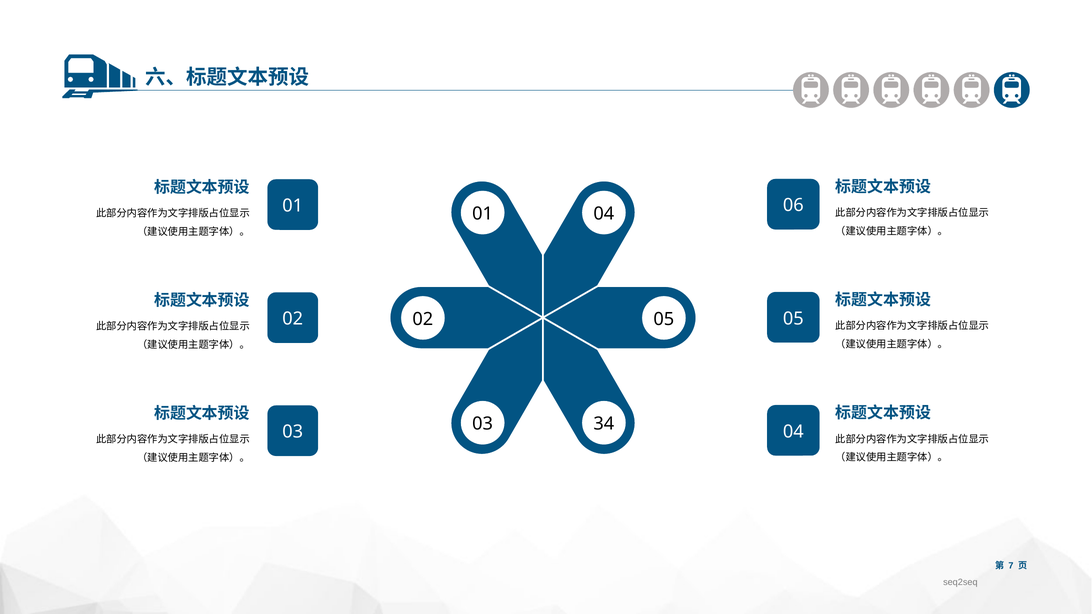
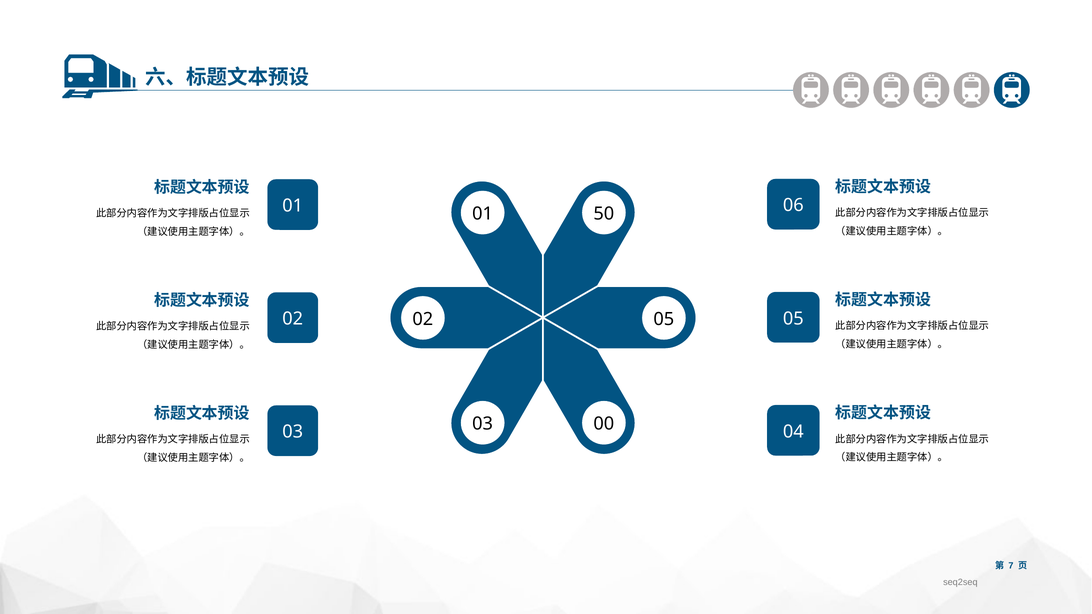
01 04: 04 -> 50 (604, 214)
34: 34 -> 00 (604, 424)
